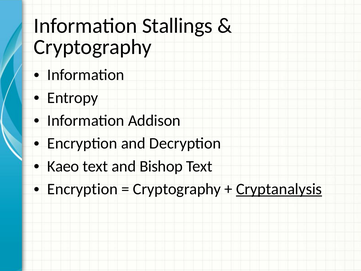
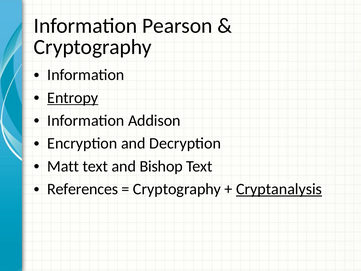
Stallings: Stallings -> Pearson (177, 26)
Entropy underline: none -> present (73, 98)
Kaeo: Kaeo -> Matt (63, 166)
Encryption: Encryption -> References (83, 189)
